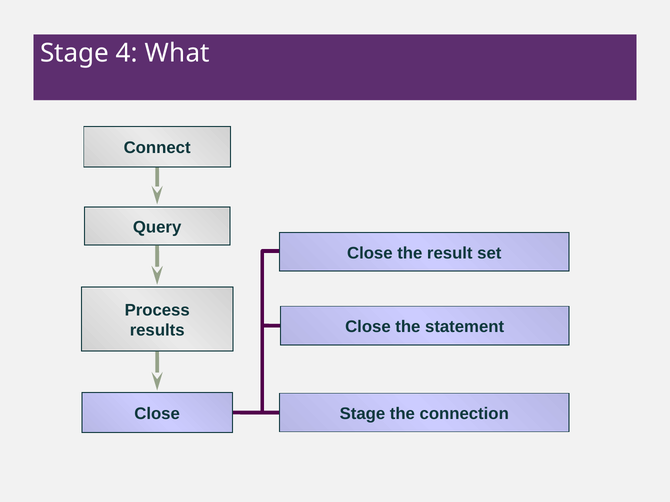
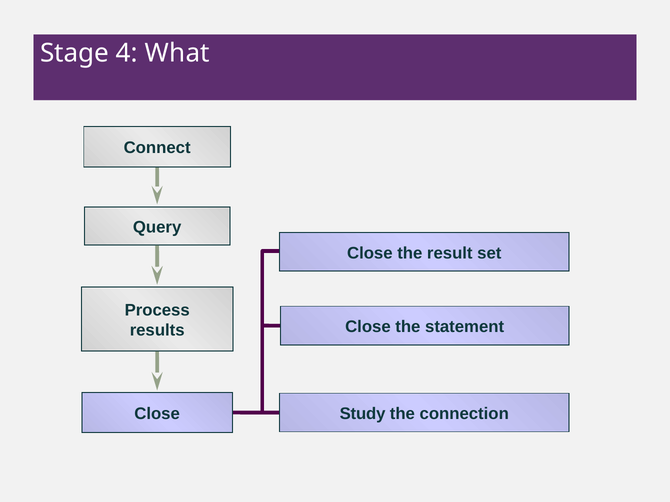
Stage: Stage -> Study (363, 414)
